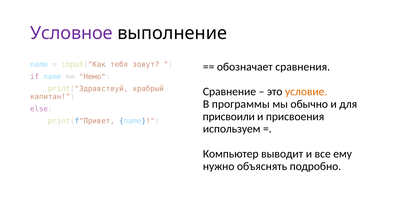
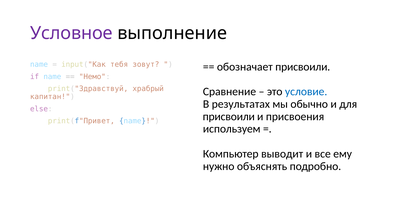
обозначает сравнения: сравнения -> присвоили (303, 67)
условие colour: orange -> blue (306, 92)
программы: программы -> результатах (241, 104)
